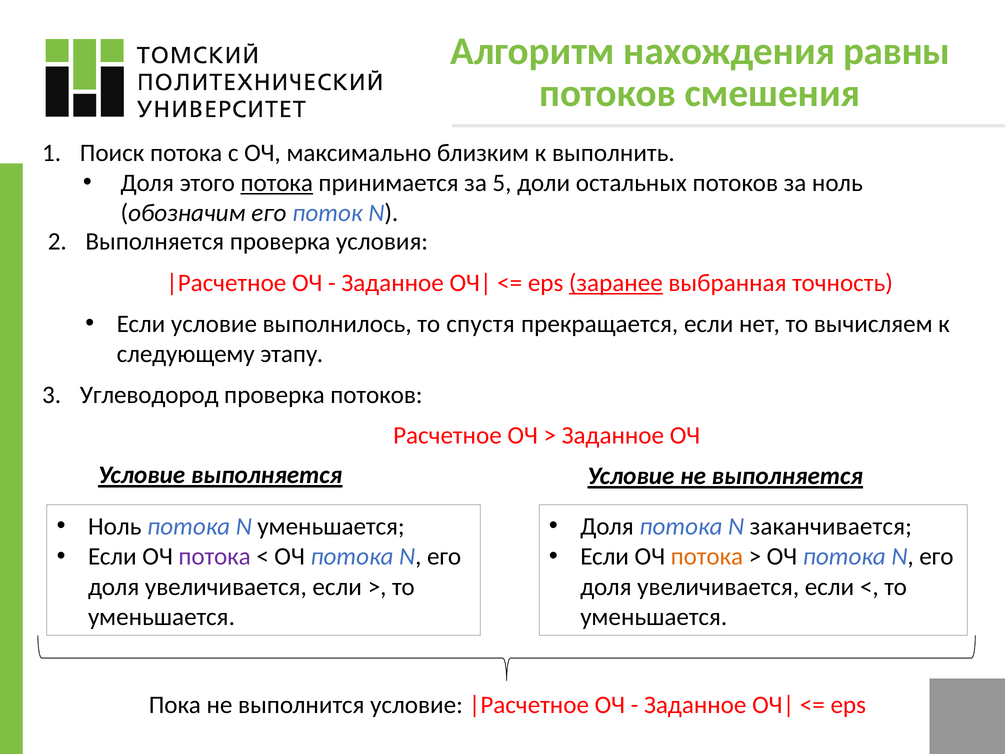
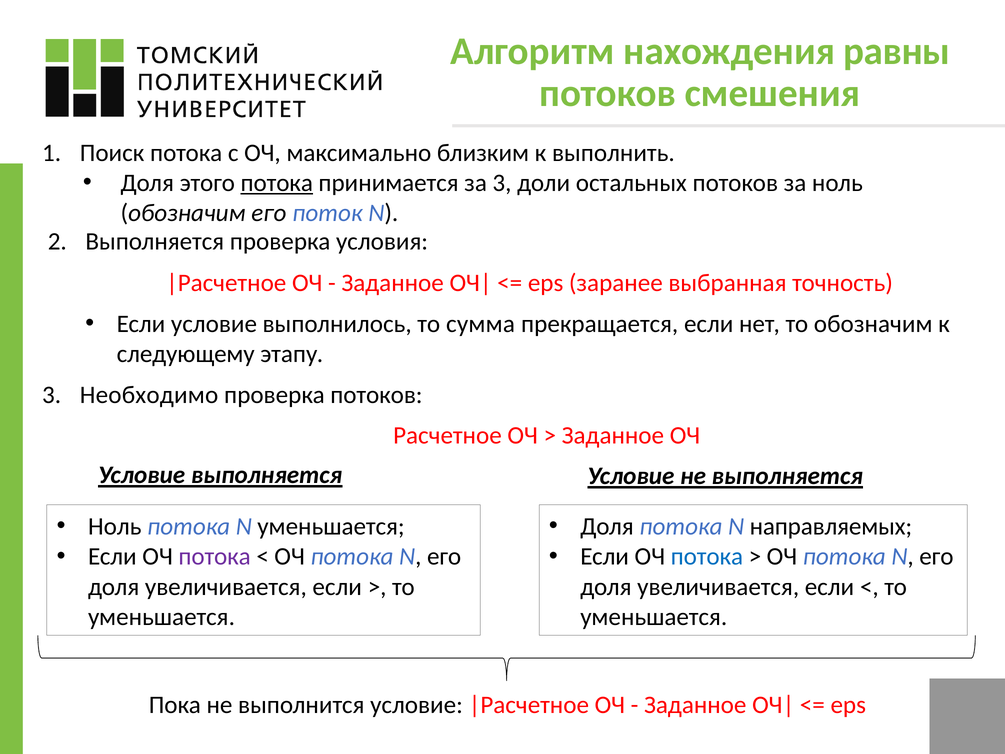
за 5: 5 -> 3 (502, 183)
заранее underline: present -> none (616, 283)
спустя: спустя -> сумма (481, 324)
то вычисляем: вычисляем -> обозначим (873, 324)
Углеводород: Углеводород -> Необходимо (149, 395)
заканчивается: заканчивается -> направляемых (831, 526)
потока colour: orange -> blue (707, 556)
